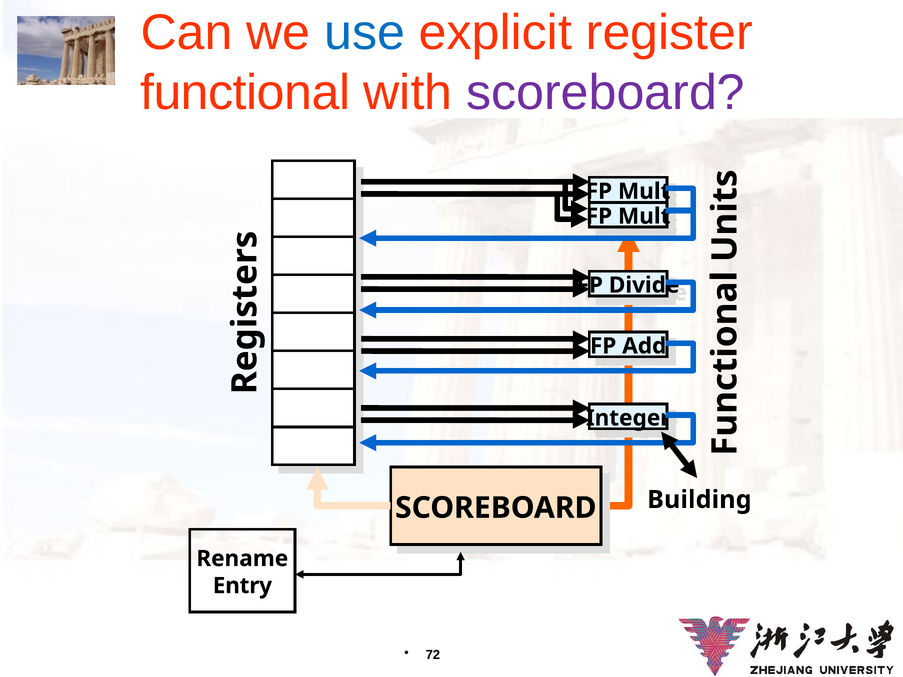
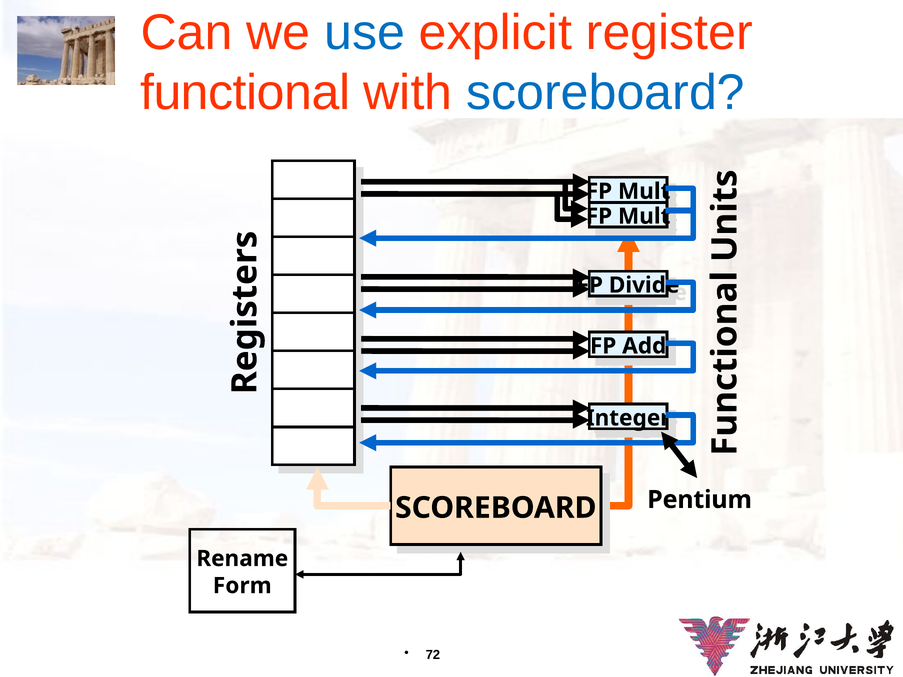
scoreboard colour: purple -> blue (605, 93)
Building: Building -> Pentium (700, 500)
Entry: Entry -> Form (242, 586)
